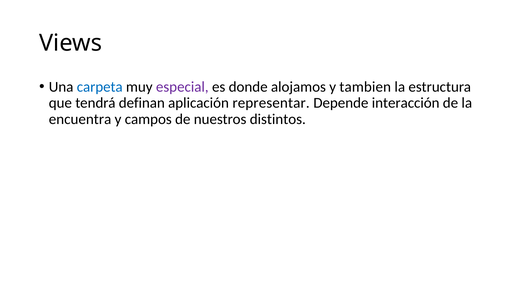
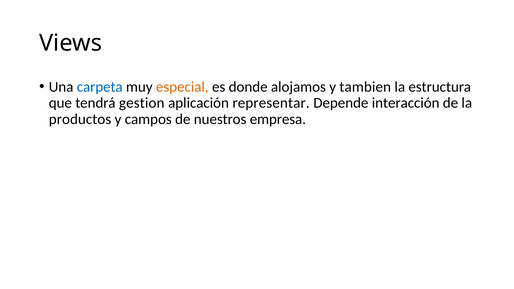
especial colour: purple -> orange (182, 87)
definan: definan -> gestion (142, 103)
encuentra: encuentra -> productos (80, 119)
distintos: distintos -> empresa (278, 119)
